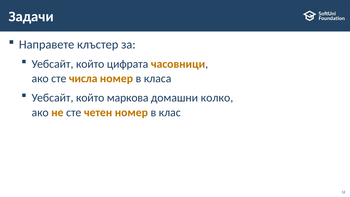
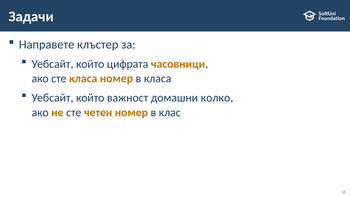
сте числа: числа -> класа (83, 79)
маркова: маркова -> важност (128, 98)
